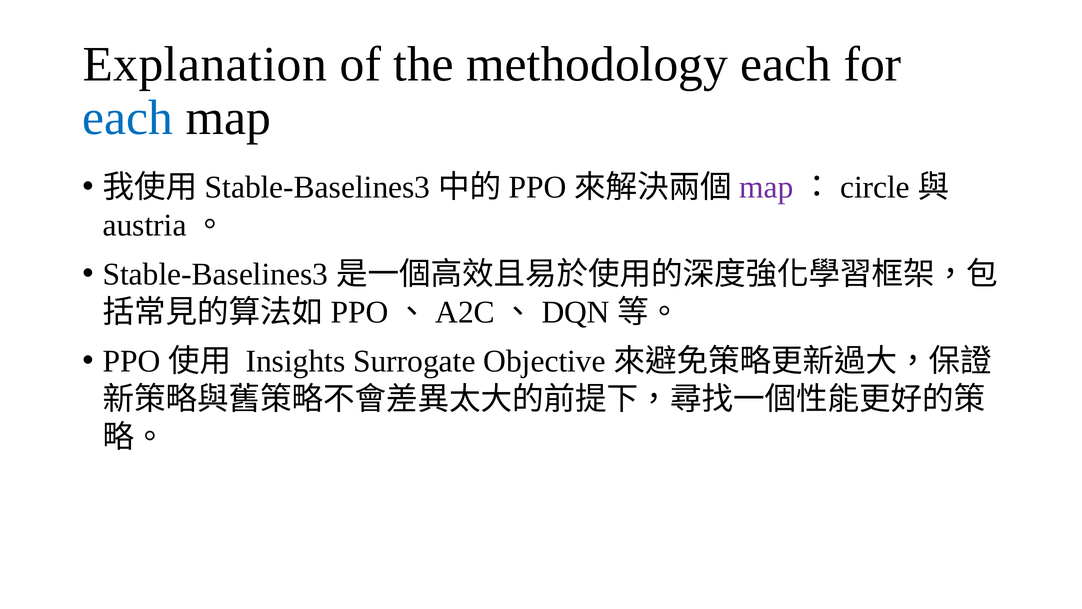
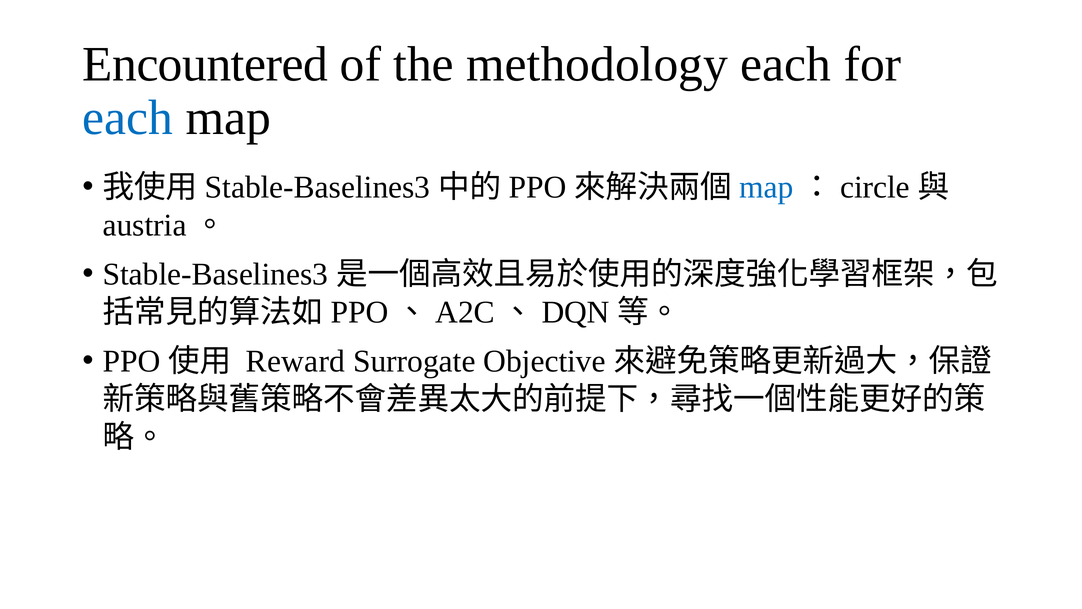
Explanation: Explanation -> Encountered (205, 64)
map colour: purple -> blue (766, 187)
Insights: Insights -> Reward (295, 361)
